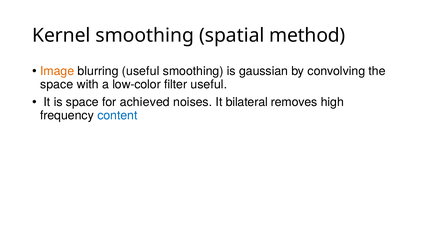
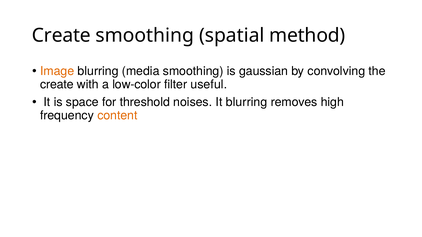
Kernel: Kernel -> Create (61, 35)
blurring useful: useful -> media (141, 71)
space: space -> create (57, 85)
achieved: achieved -> threshold (145, 102)
It bilateral: bilateral -> blurring (247, 102)
content colour: blue -> orange (117, 116)
